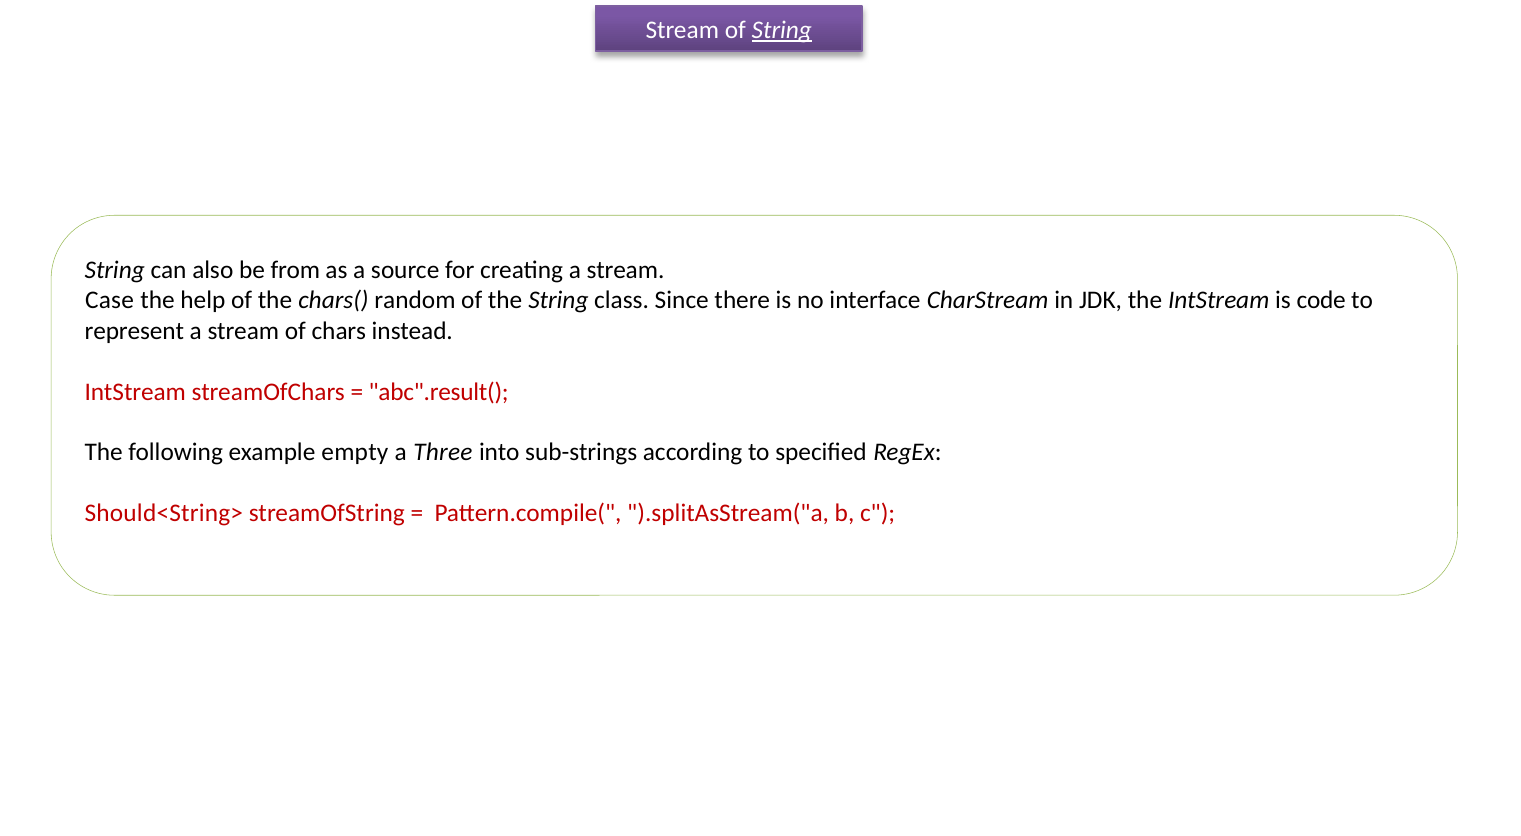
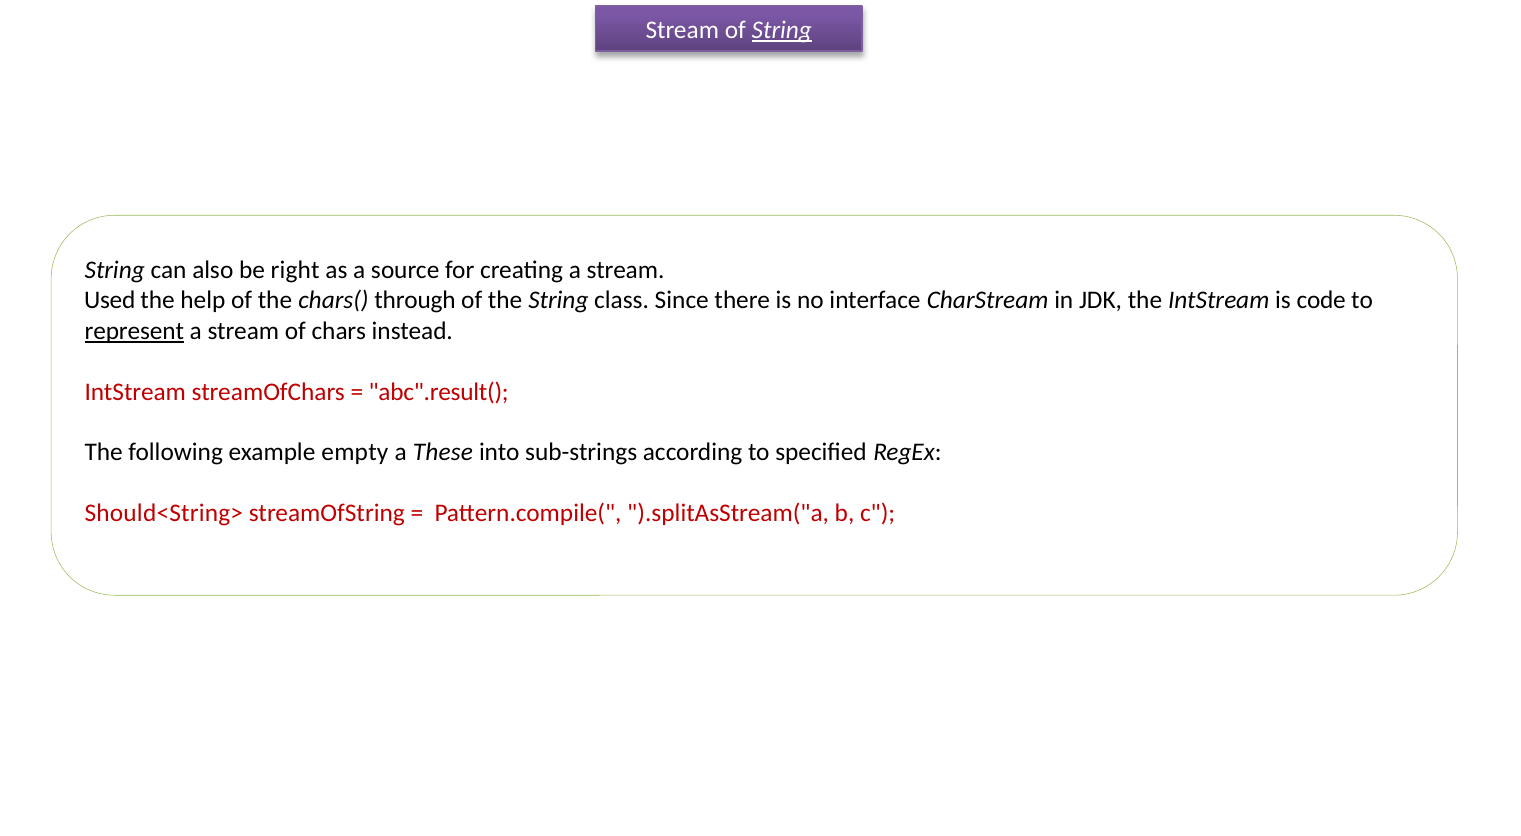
from: from -> right (295, 270)
Case: Case -> Used (110, 301)
random: random -> through (415, 301)
represent underline: none -> present (134, 331)
Three: Three -> These (443, 453)
